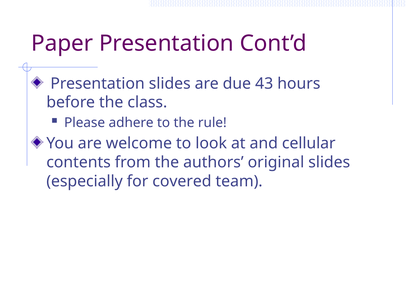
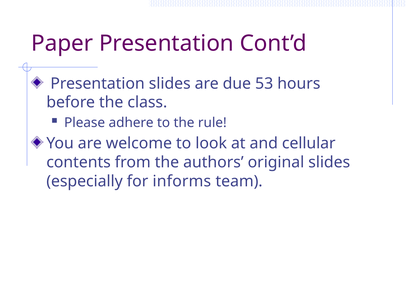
43: 43 -> 53 (264, 84)
covered: covered -> informs (182, 182)
